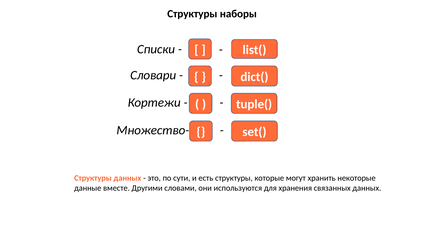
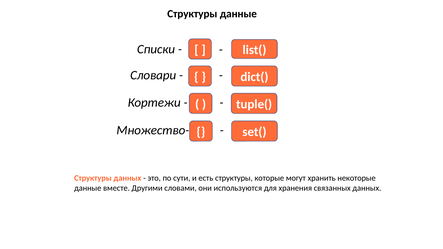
Структуры наборы: наборы -> данные (238, 14)
